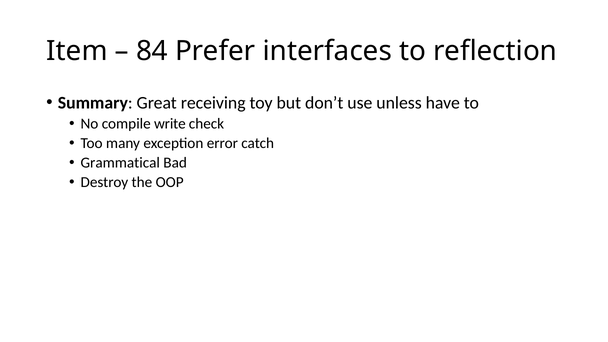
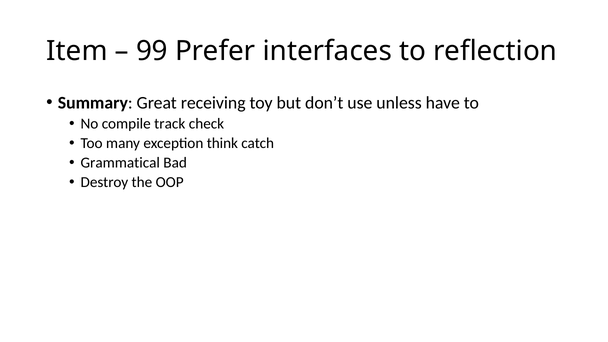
84: 84 -> 99 (152, 51)
write: write -> track (170, 124)
error: error -> think (222, 143)
